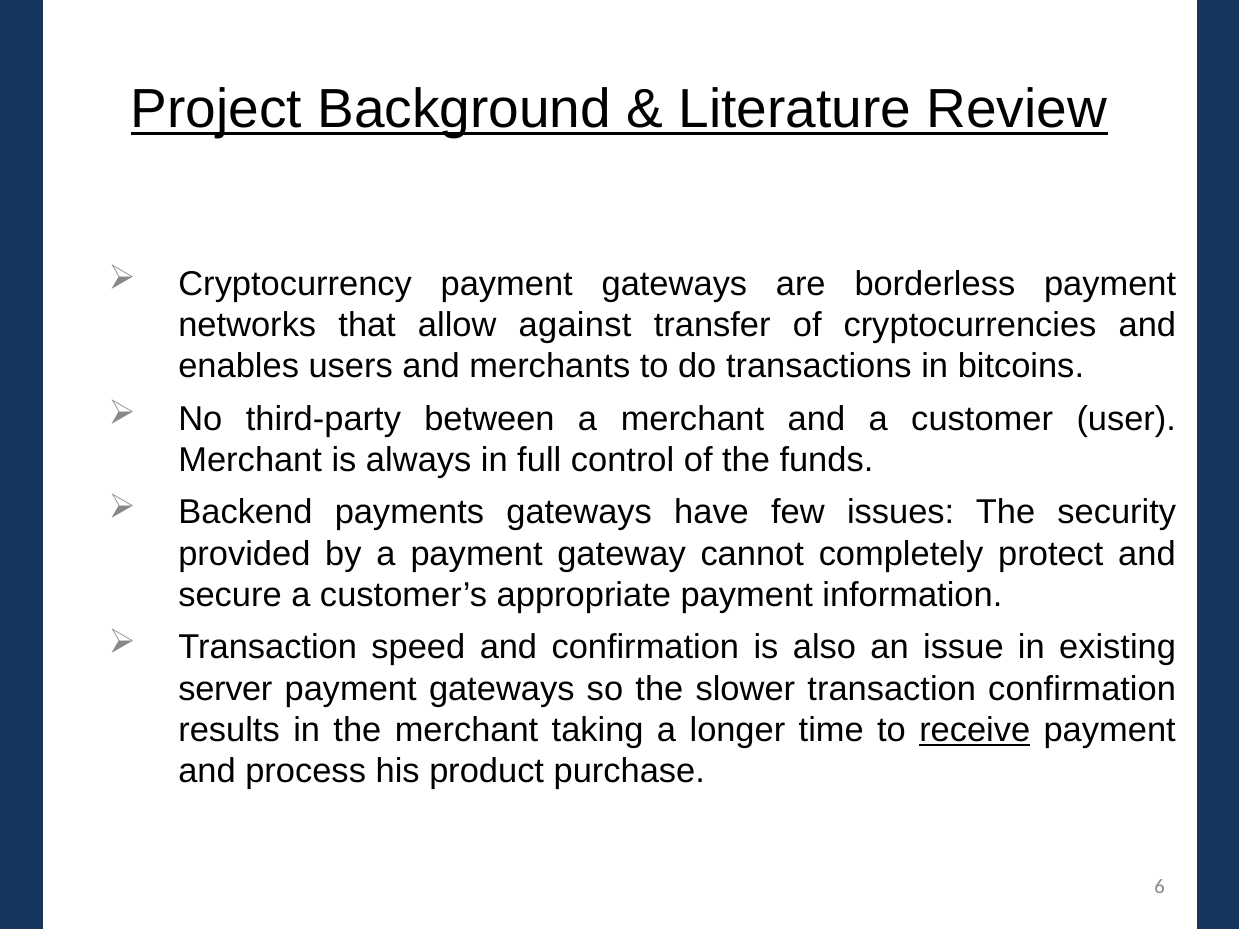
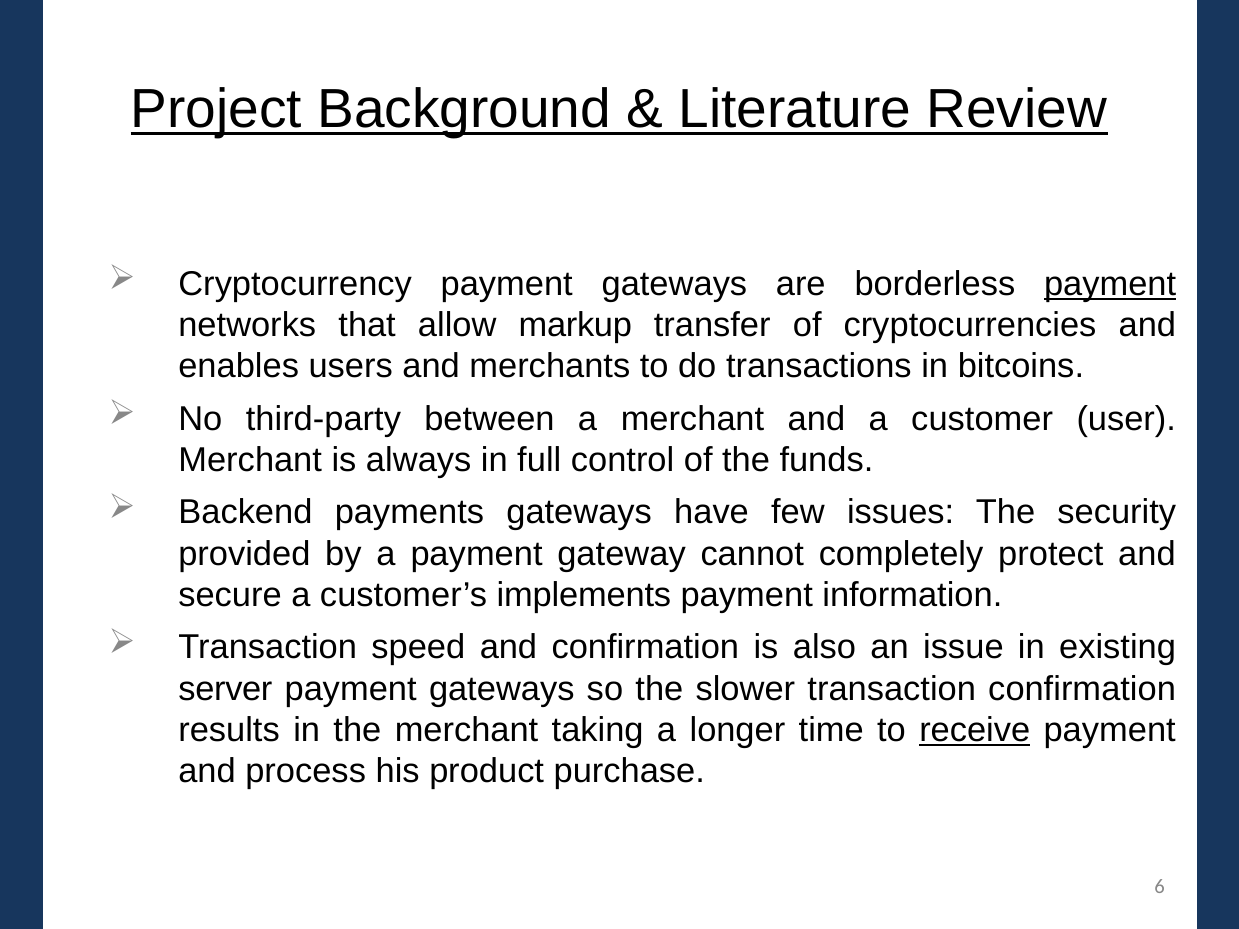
payment underline: none -> present (1110, 284)
against: against -> markup (575, 325)
appropriate: appropriate -> implements (584, 595)
